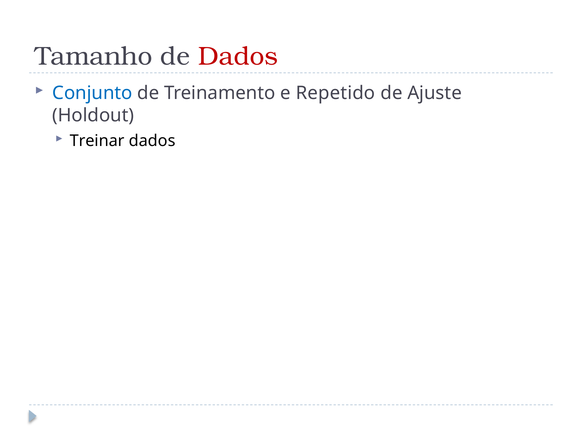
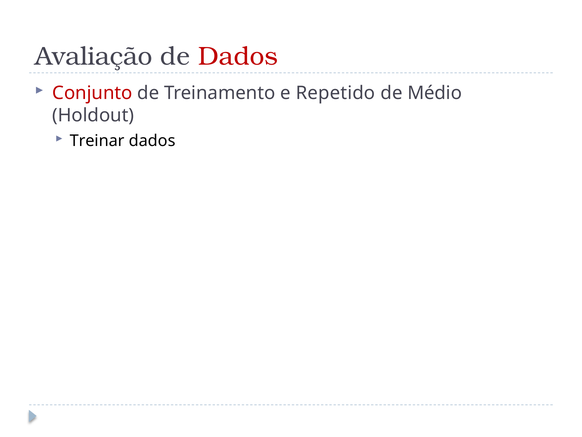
Tamanho: Tamanho -> Avaliação (94, 56)
Conjunto colour: blue -> red (92, 93)
Ajuste: Ajuste -> Médio (435, 93)
